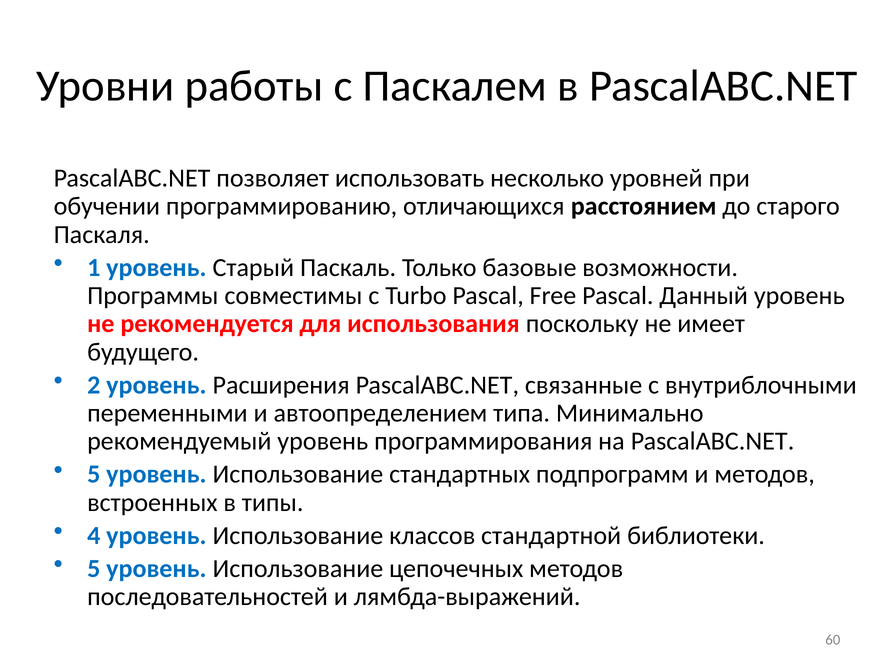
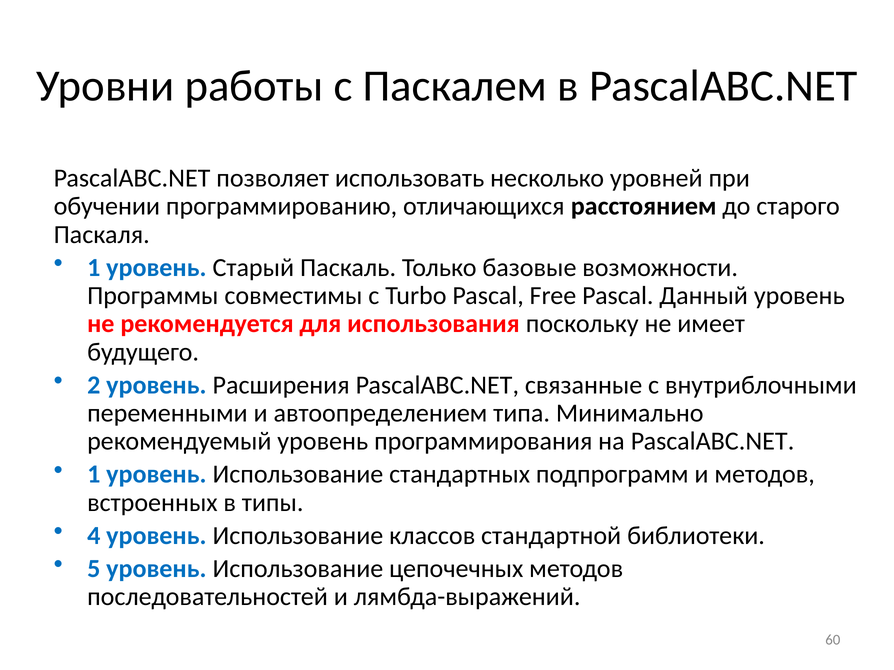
5: 5 -> 1 (94, 475)
